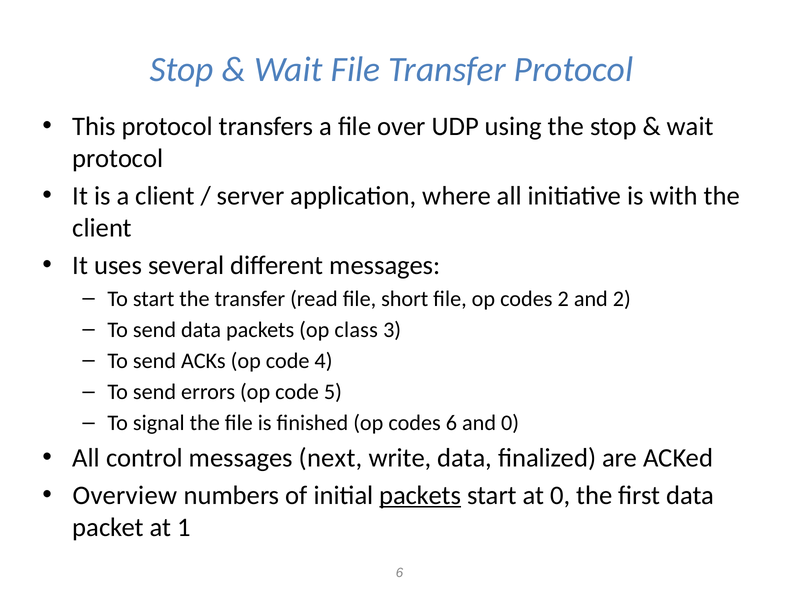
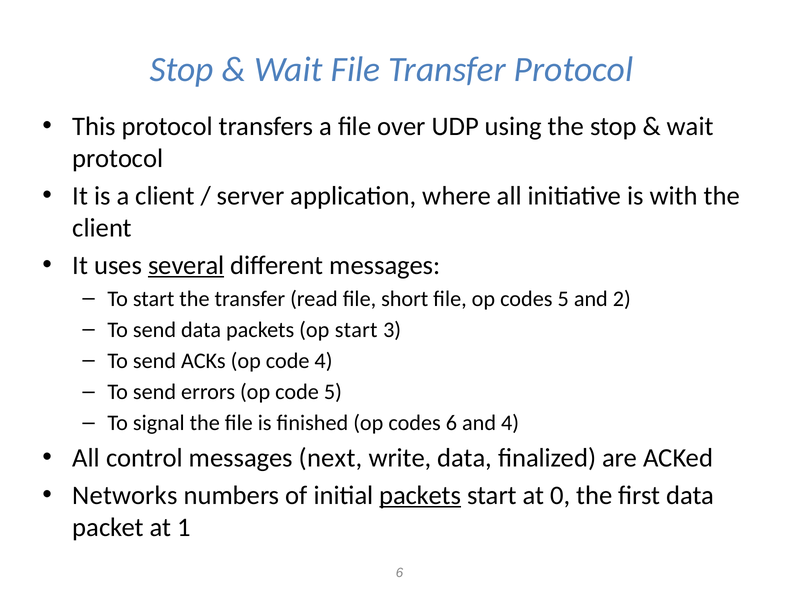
several underline: none -> present (186, 265)
codes 2: 2 -> 5 (563, 298)
op class: class -> start (356, 329)
and 0: 0 -> 4 (510, 423)
Overview: Overview -> Networks (125, 495)
